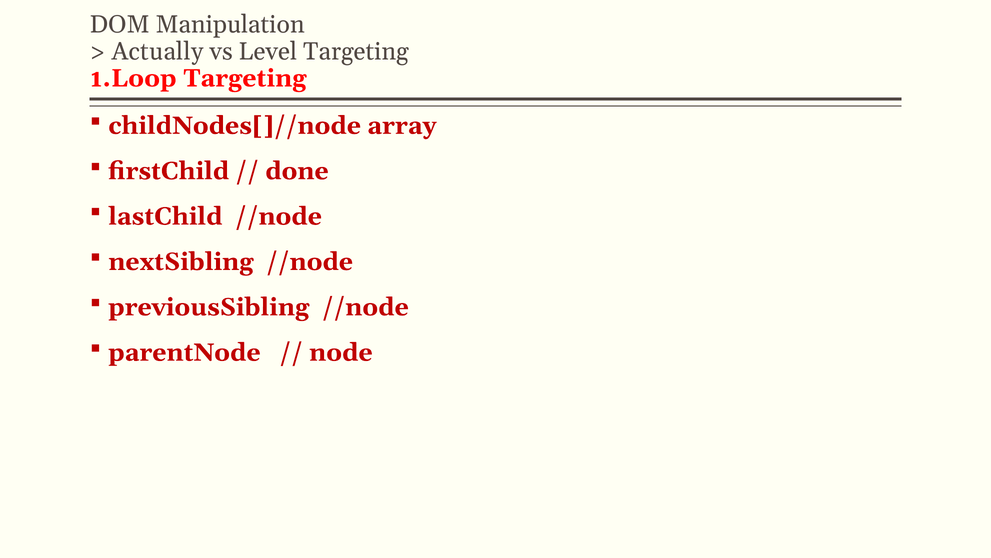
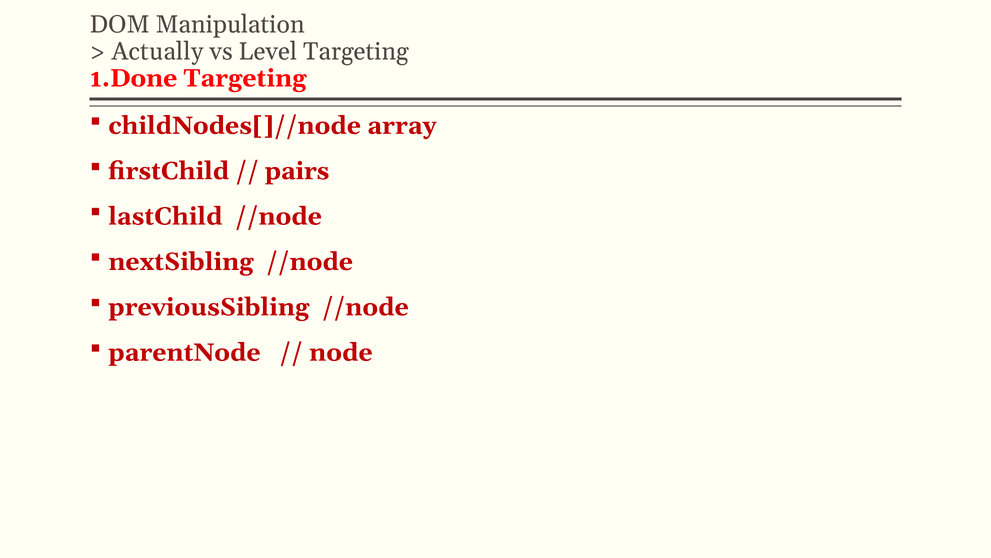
1.Loop: 1.Loop -> 1.Done (134, 78)
done: done -> pairs (297, 171)
